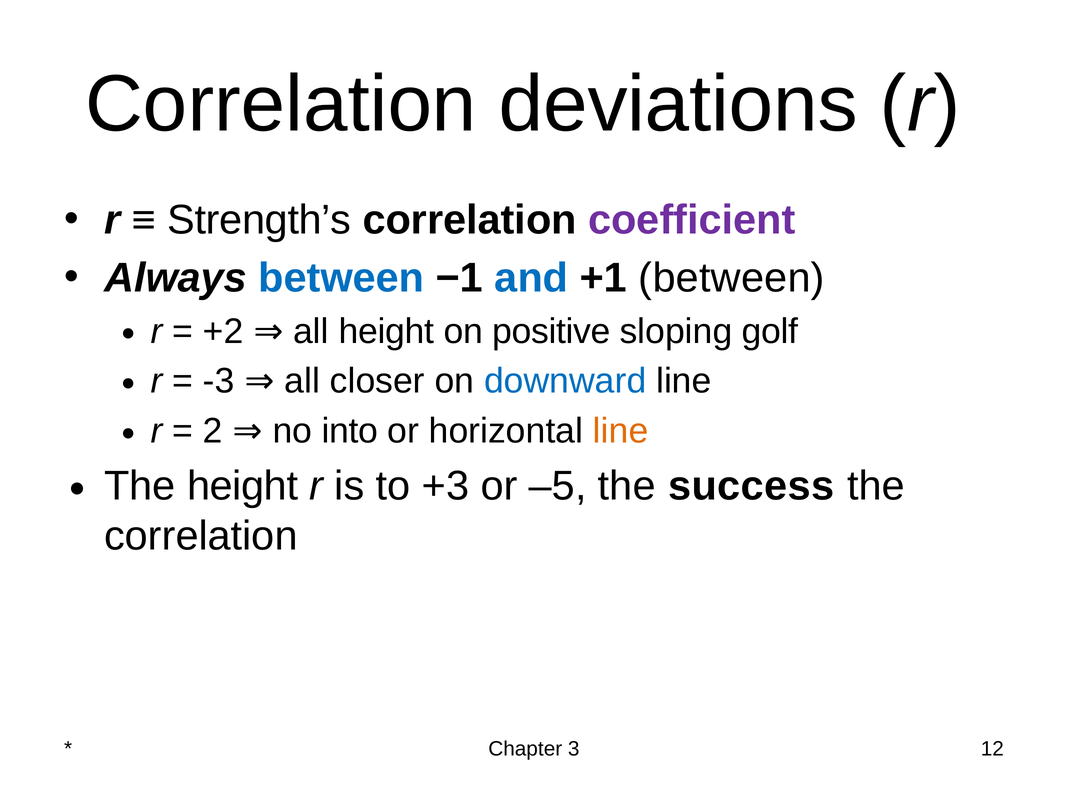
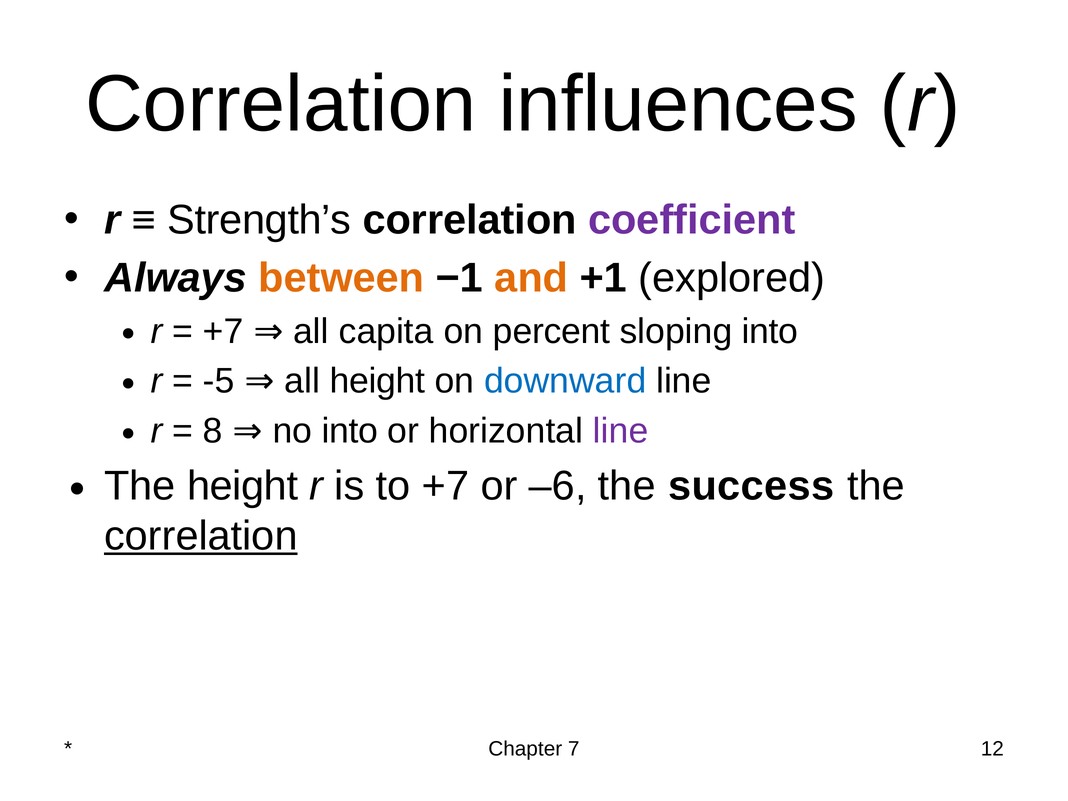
deviations: deviations -> influences (678, 104)
between colour: blue -> orange (341, 278)
and colour: blue -> orange (531, 278)
+1 between: between -> explored (732, 278)
+2: +2 -> +7 (223, 331)
all height: height -> capita (386, 331)
positive: positive -> percent (552, 331)
sloping golf: golf -> into (770, 331)
-3: -3 -> -5 (219, 381)
all closer: closer -> height (377, 381)
2: 2 -> 8 (213, 431)
line colour: orange -> purple (621, 431)
to +3: +3 -> +7 (446, 486)
–5: –5 -> –6 (558, 486)
correlation underline: none -> present (201, 536)
3: 3 -> 7 (574, 749)
